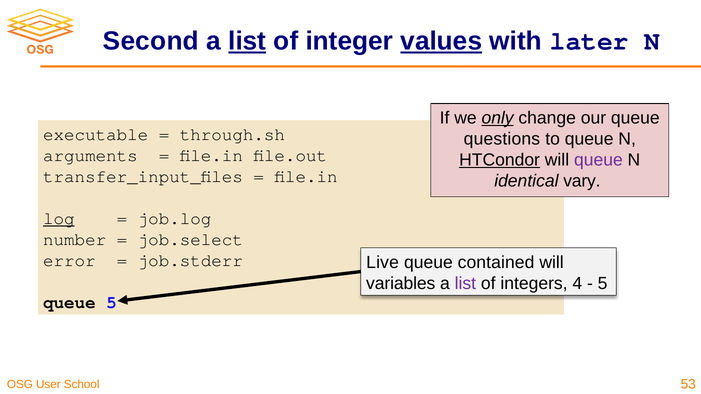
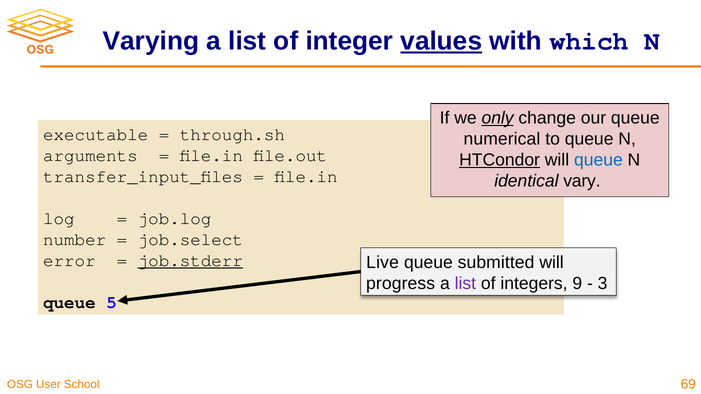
Second: Second -> Varying (151, 41)
list underline: present -> none (247, 41)
later: later -> which (589, 41)
questions: questions -> numerical (502, 139)
queue colour: purple -> blue (598, 160)
log underline: present -> none (59, 219)
job.stderr underline: none -> present (190, 261)
contained: contained -> submitted (496, 262)
variables: variables -> progress (401, 284)
4: 4 -> 9 (577, 284)
5: 5 -> 3 (603, 284)
53: 53 -> 69 (688, 384)
